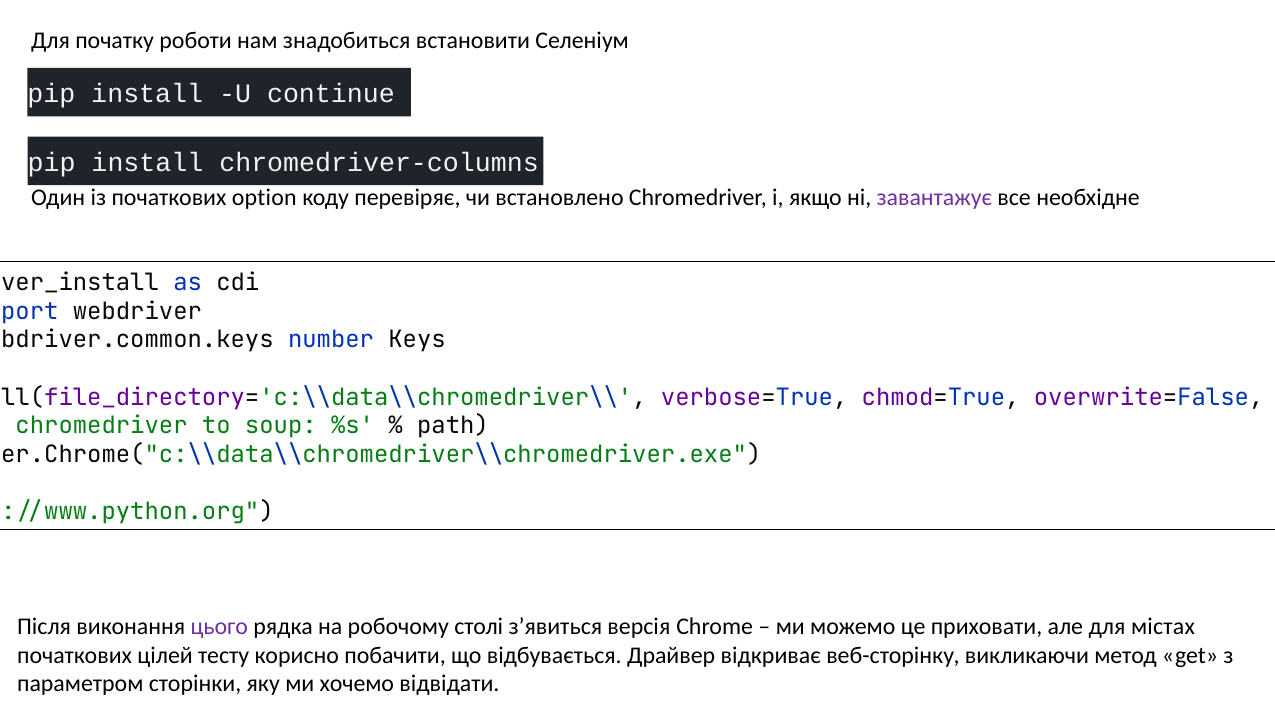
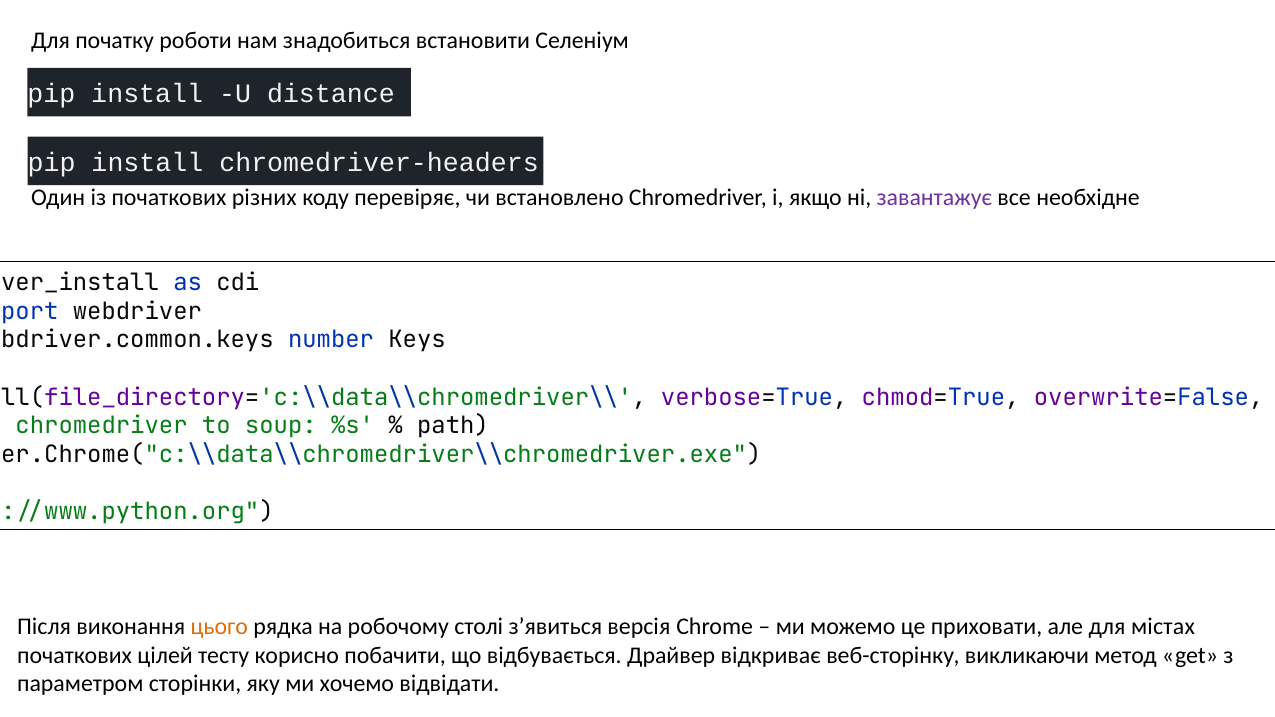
continue: continue -> distance (331, 94)
chromedriver-columns: chromedriver-columns -> chromedriver-headers (379, 163)
option: option -> різних (264, 197)
цього colour: purple -> orange (219, 627)
